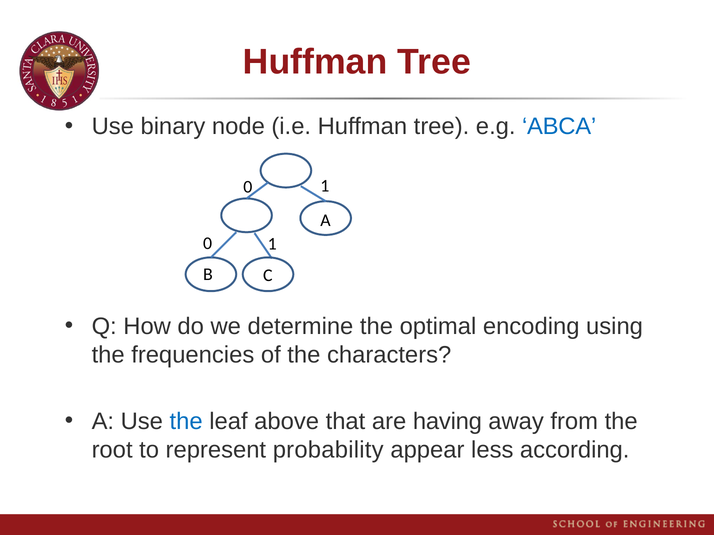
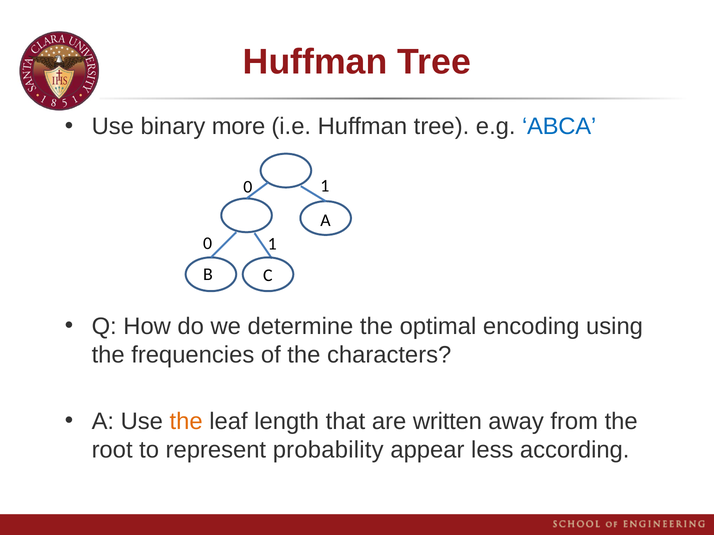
node: node -> more (239, 127)
the colour: blue -> orange (186, 422)
above: above -> length (287, 422)
having: having -> written (447, 422)
